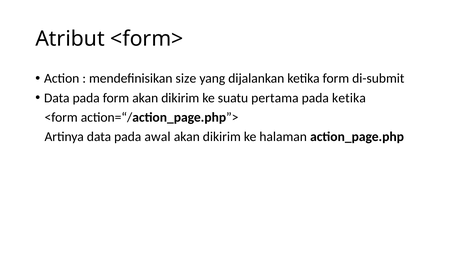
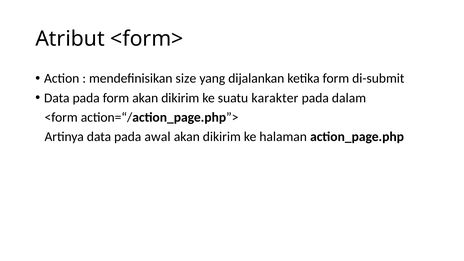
pertama: pertama -> karakter (275, 98)
pada ketika: ketika -> dalam (349, 98)
